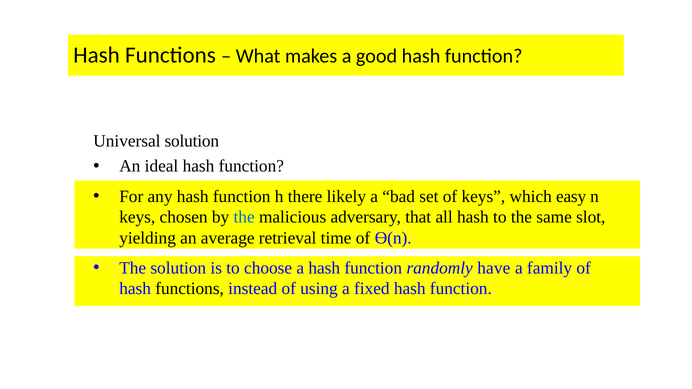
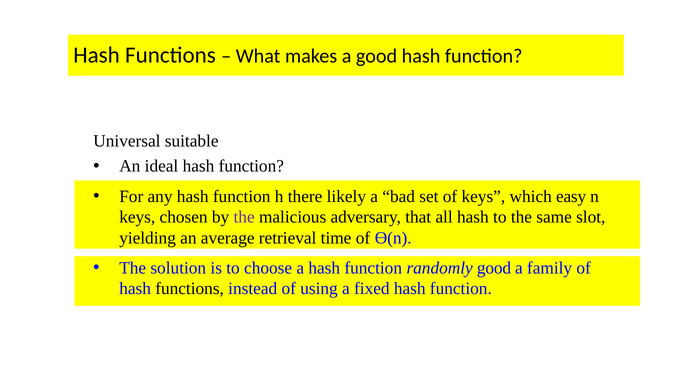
Universal solution: solution -> suitable (192, 141)
the colour: blue -> purple (244, 217)
randomly have: have -> good (494, 268)
